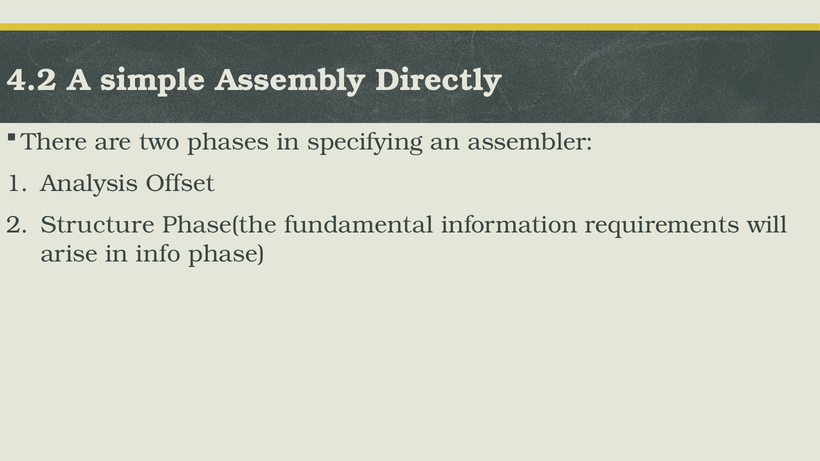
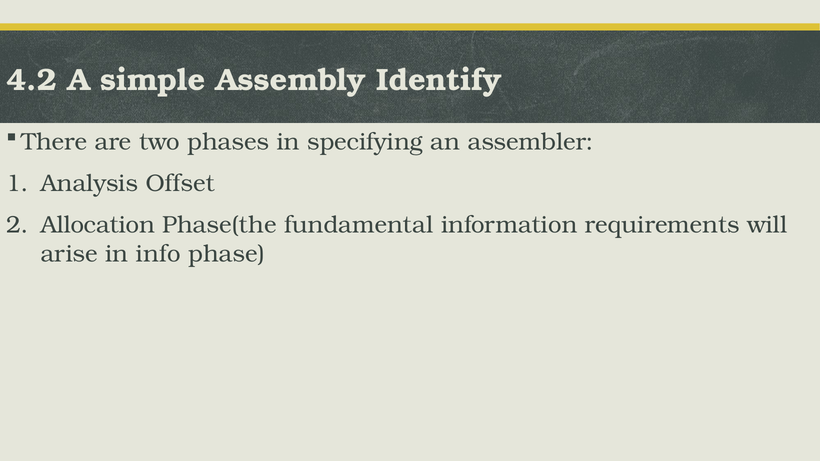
Directly: Directly -> Identify (439, 80)
Structure: Structure -> Allocation (98, 225)
